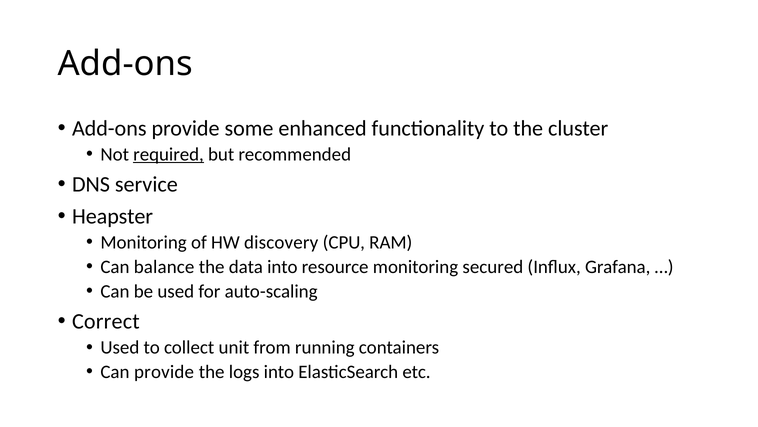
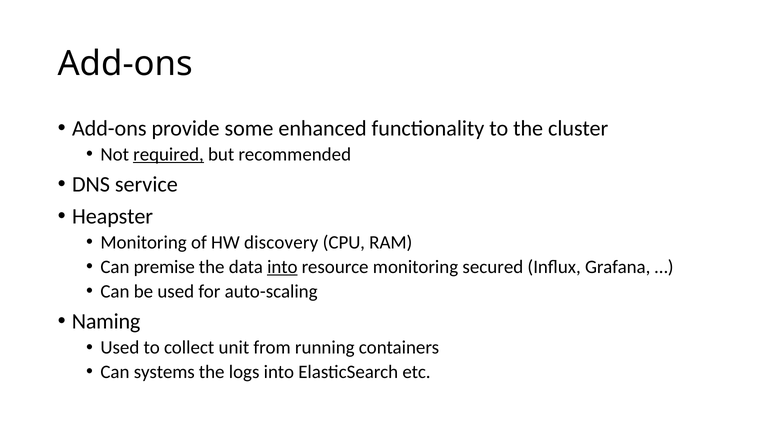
balance: balance -> premise (164, 267)
into underline: none -> present (282, 267)
Correct: Correct -> Naming (106, 321)
Can provide: provide -> systems (164, 371)
